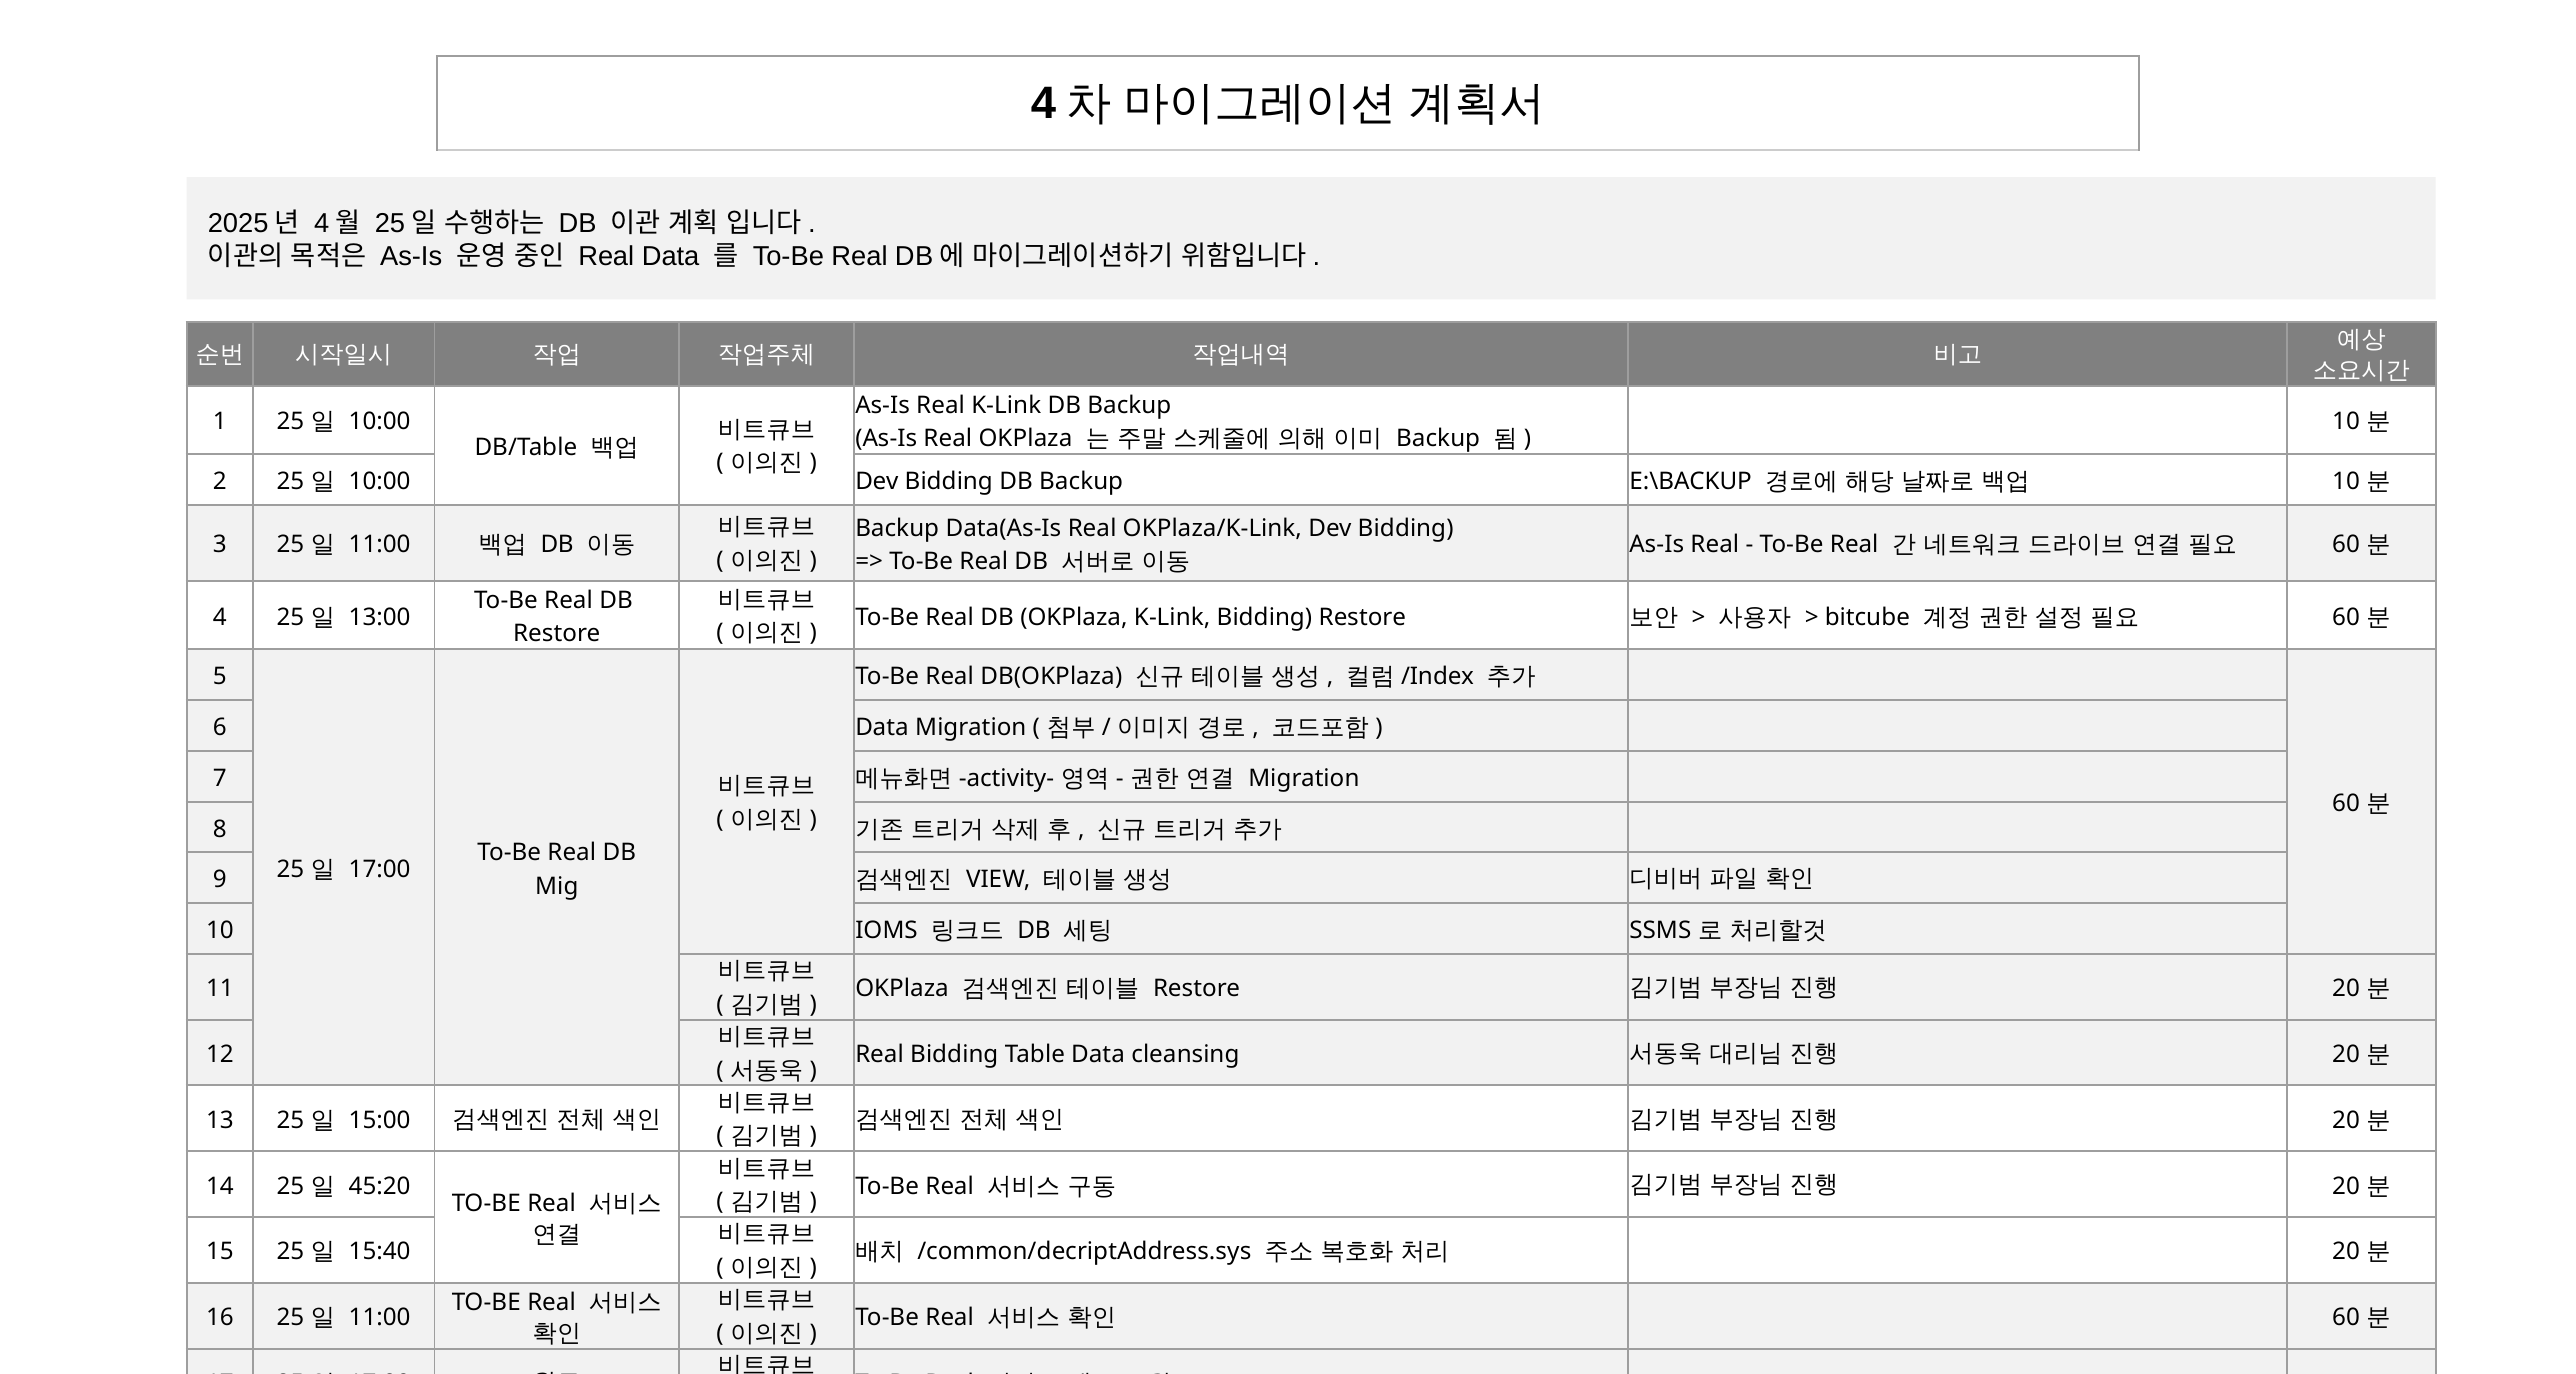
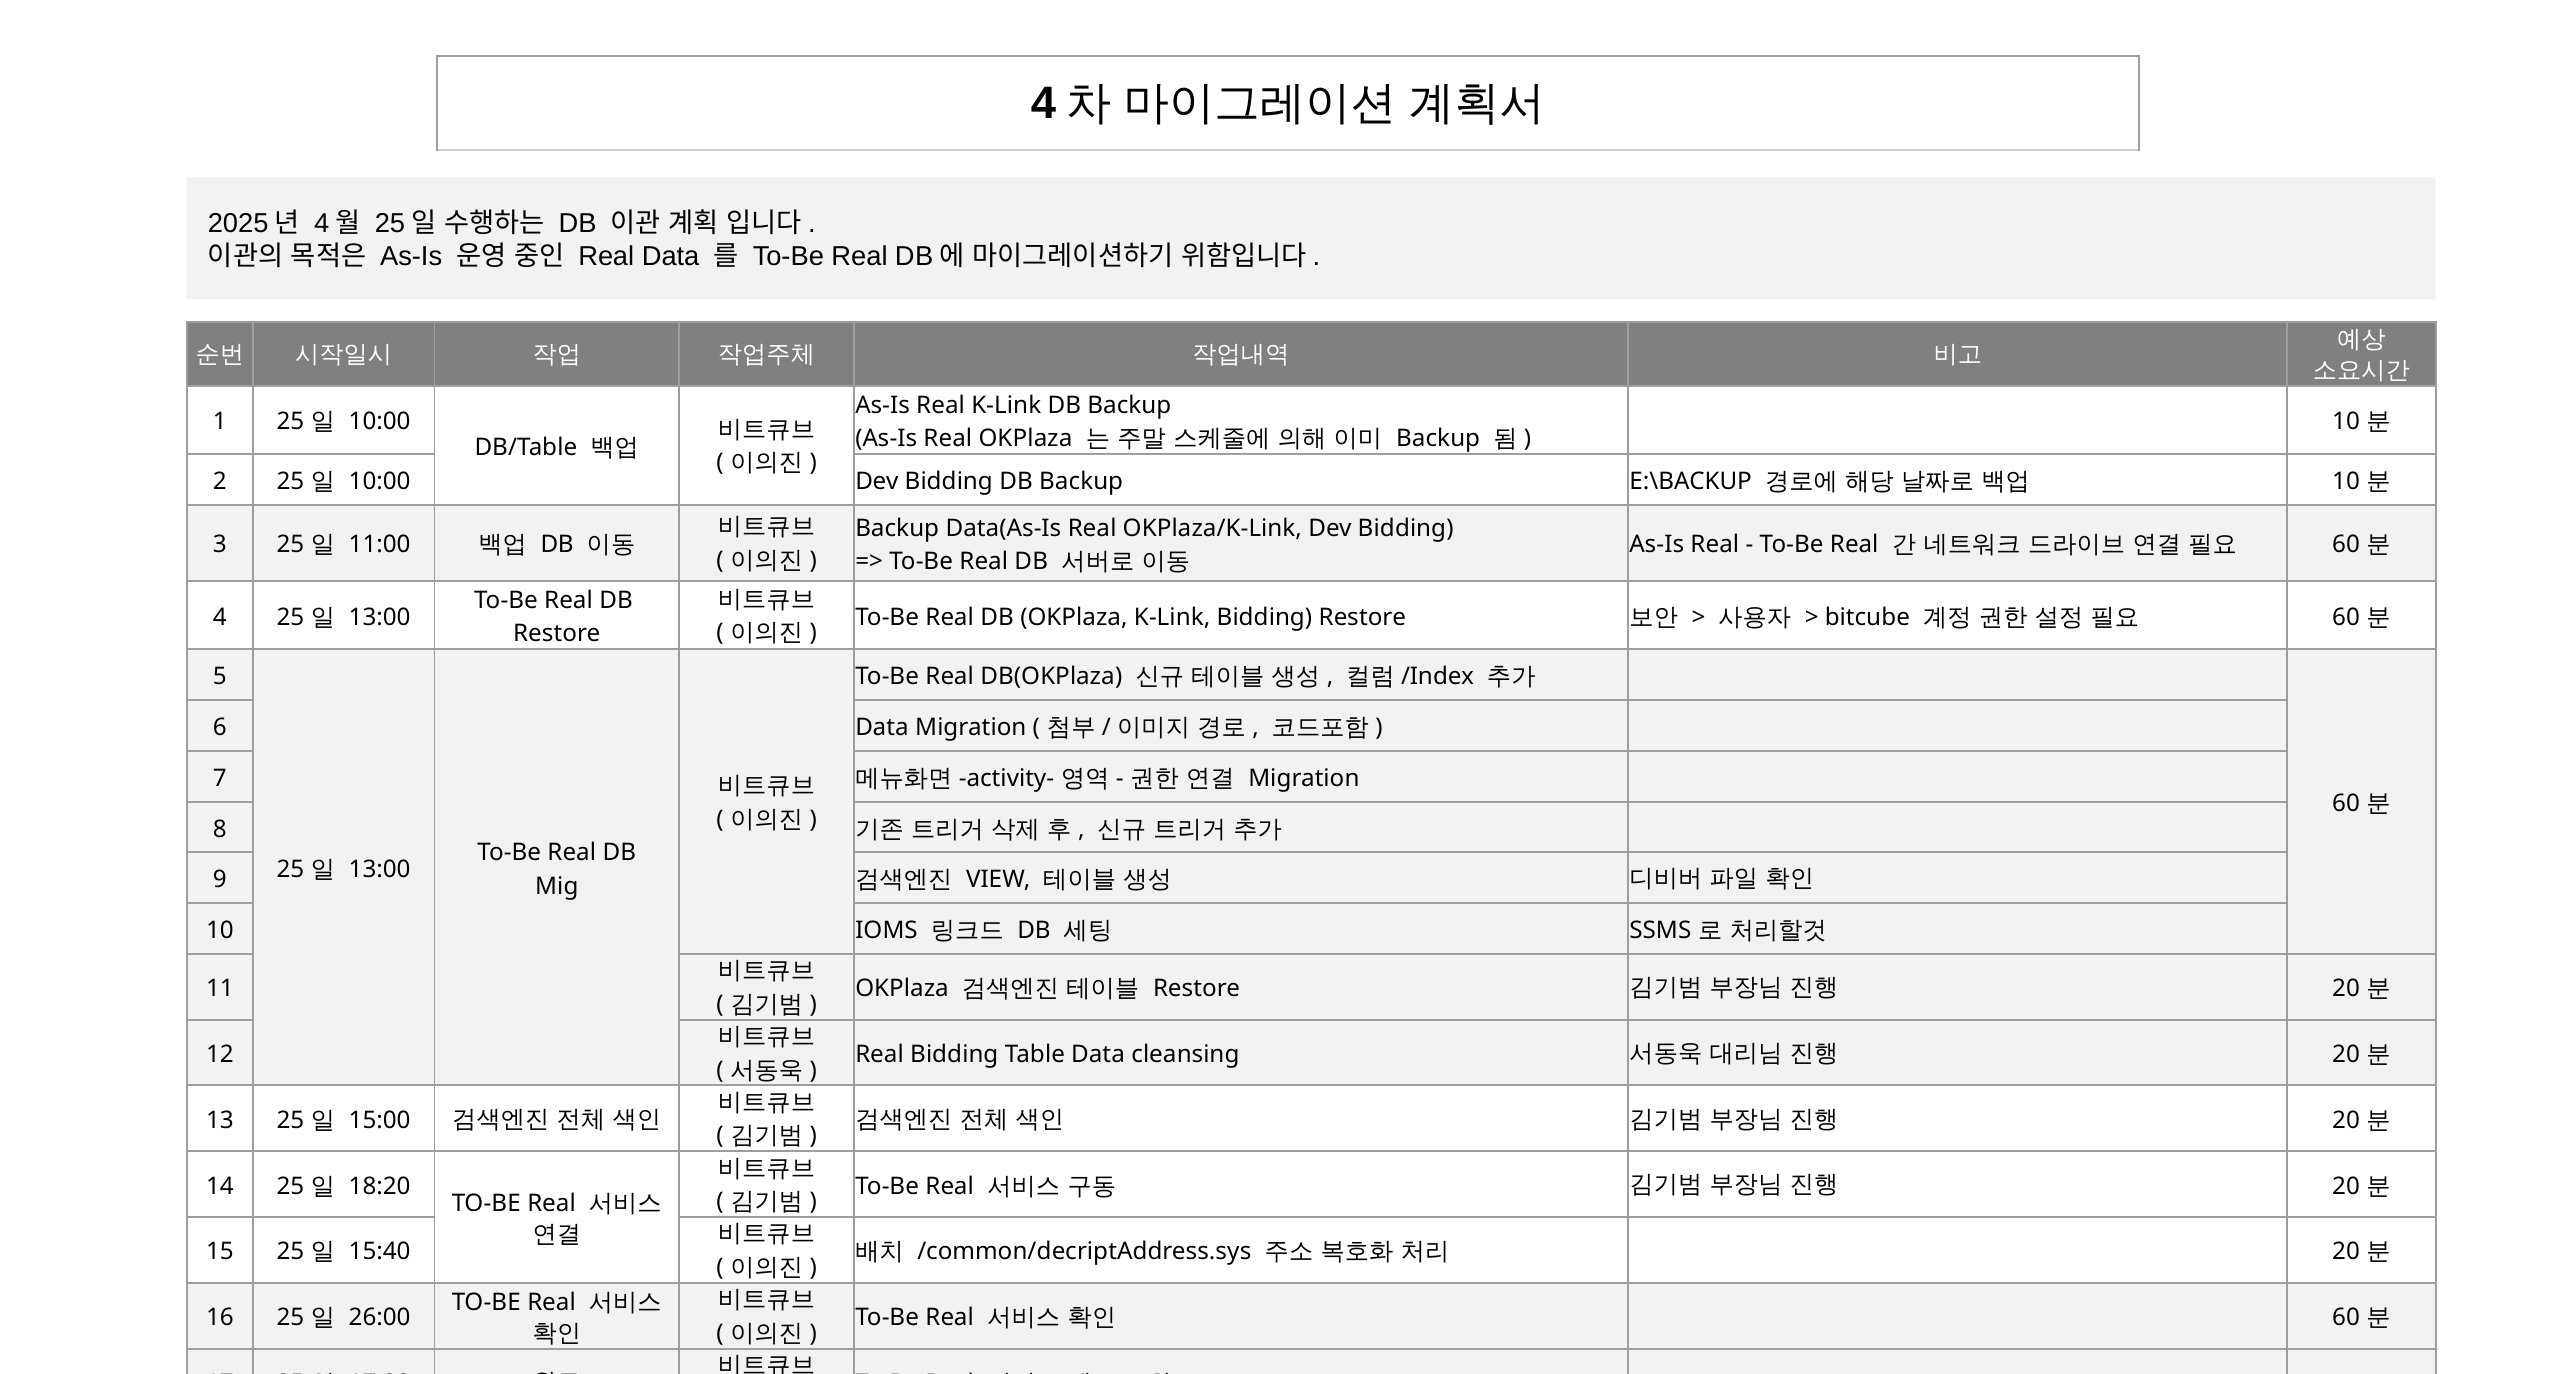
17:00: 17:00 -> 13:00 (380, 869)
45:20: 45:20 -> 18:20 (380, 1186)
11:00: 11:00 -> 26:00 (380, 1317)
